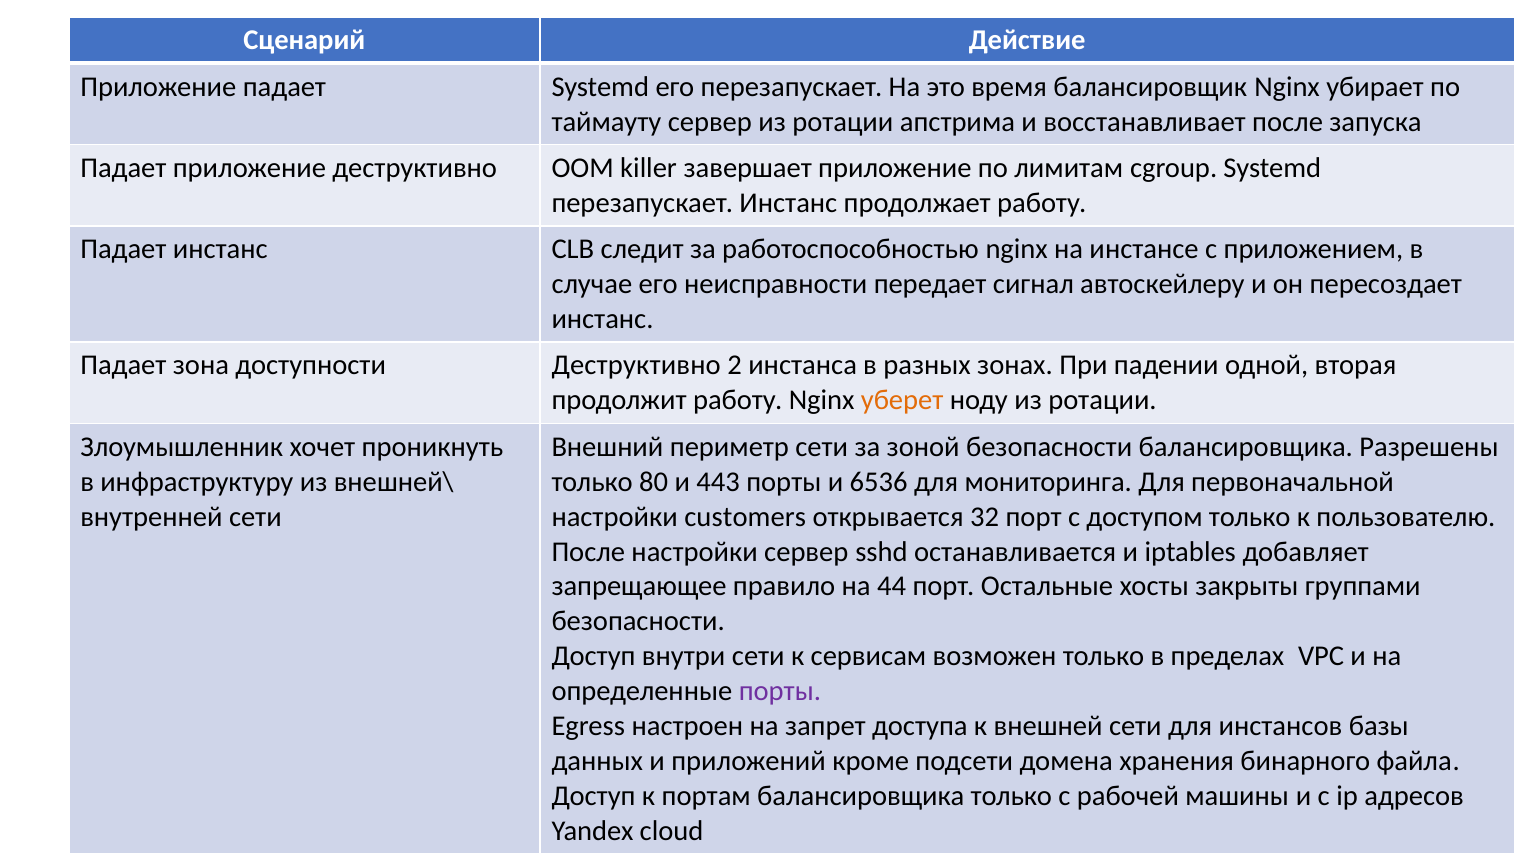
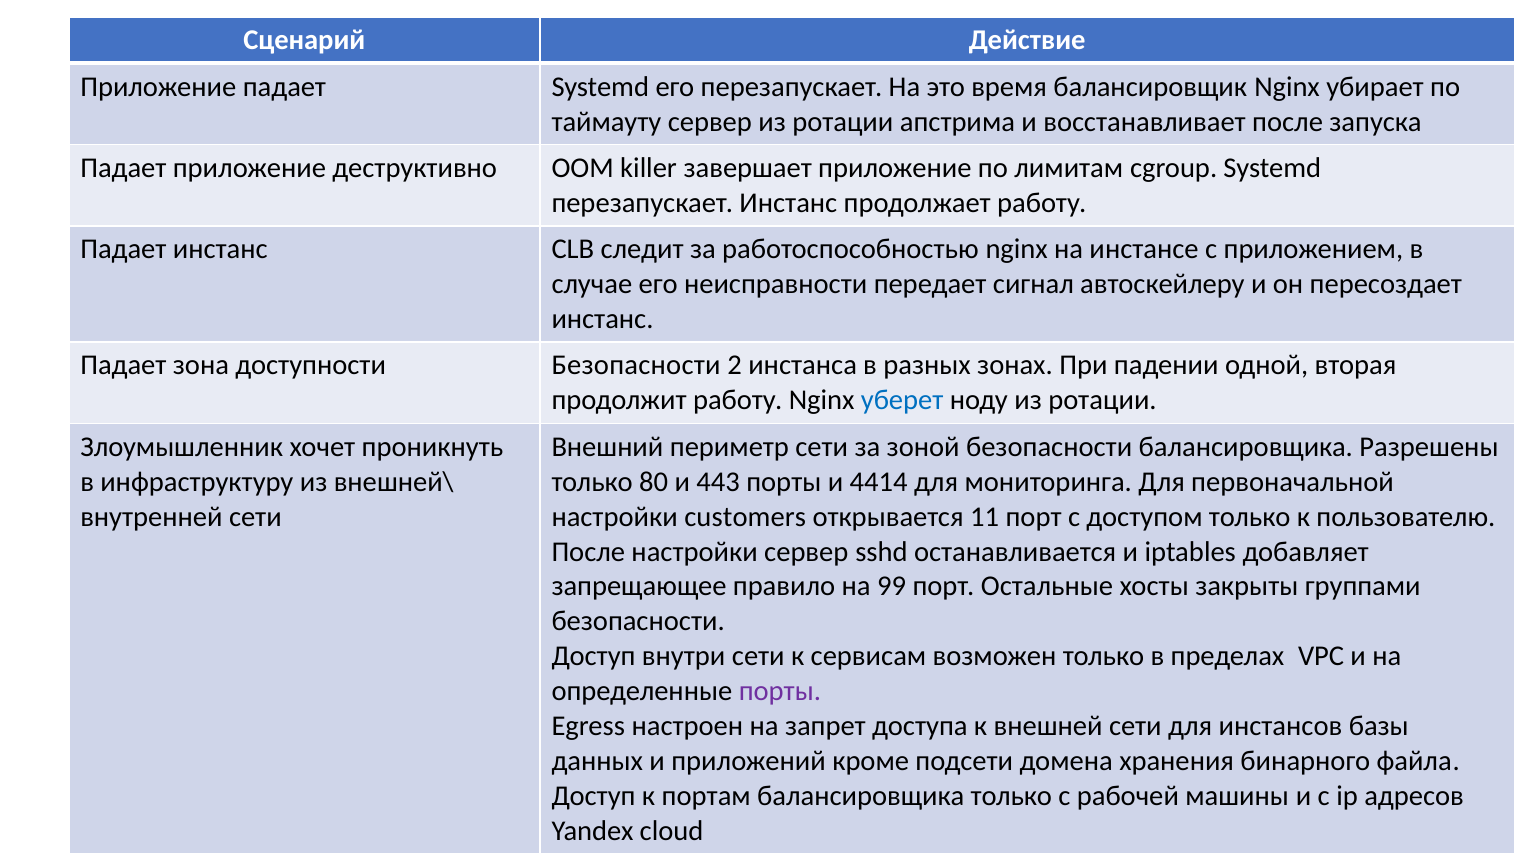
доступности Деструктивно: Деструктивно -> Безопасности (636, 365)
уберет colour: orange -> blue (902, 400)
6536: 6536 -> 4414 (879, 482)
32: 32 -> 11 (985, 517)
44: 44 -> 99 (892, 586)
